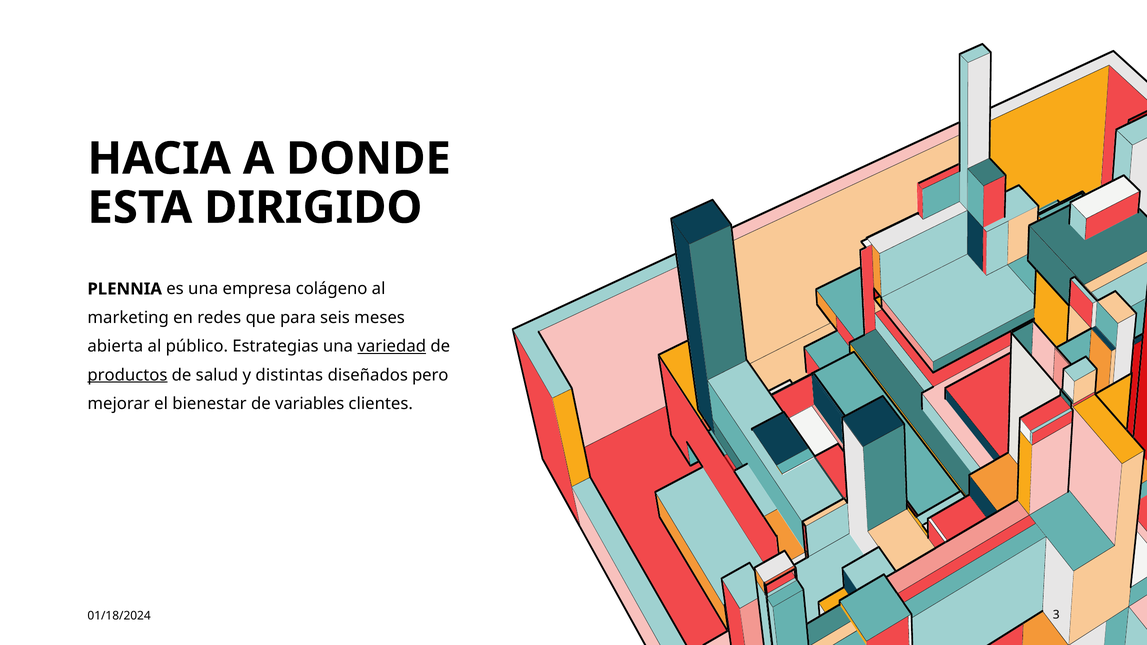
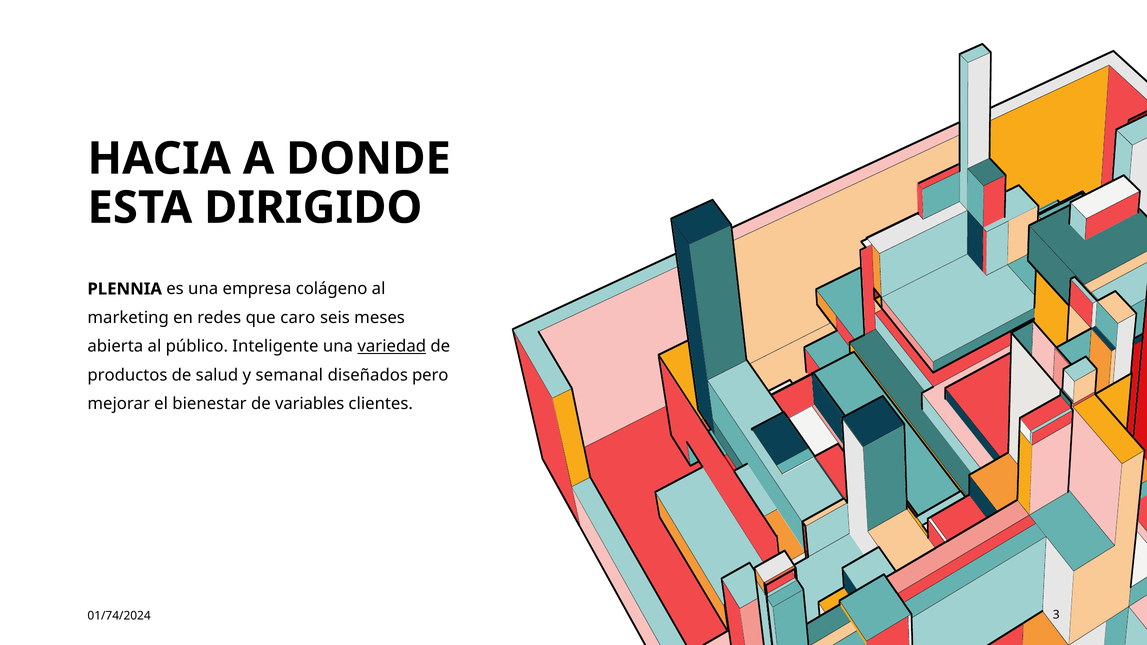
para: para -> caro (298, 318)
Estrategias: Estrategias -> Inteligente (275, 346)
productos underline: present -> none (127, 375)
distintas: distintas -> semanal (289, 375)
01/18/2024: 01/18/2024 -> 01/74/2024 (119, 616)
